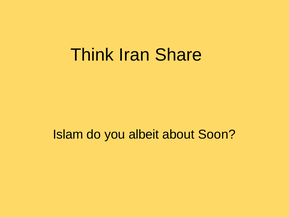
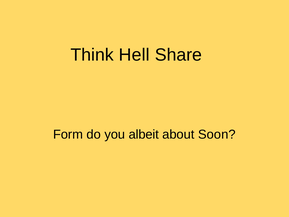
Iran: Iran -> Hell (134, 55)
Islam: Islam -> Form (68, 134)
